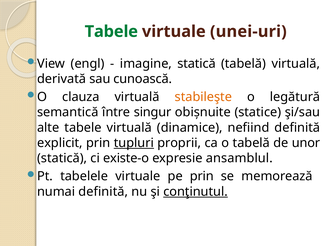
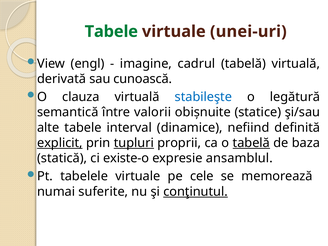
imagine statică: statică -> cadrul (196, 64)
stabileşte colour: orange -> blue (203, 97)
singur: singur -> valorii (153, 112)
tabele virtuală: virtuală -> interval (129, 128)
explicit underline: none -> present (60, 143)
tabelă underline: none -> present (251, 143)
unor: unor -> baza (306, 143)
pe prin: prin -> cele (202, 176)
numai definită: definită -> suferite (103, 192)
